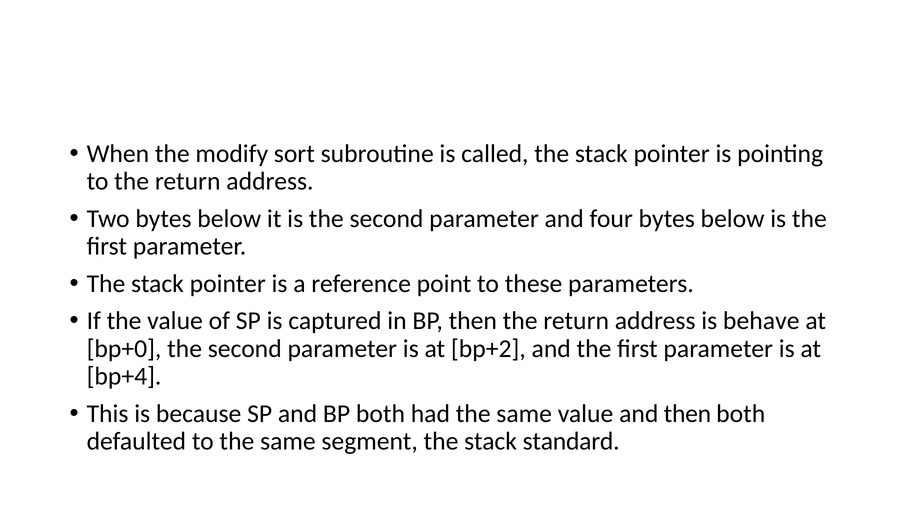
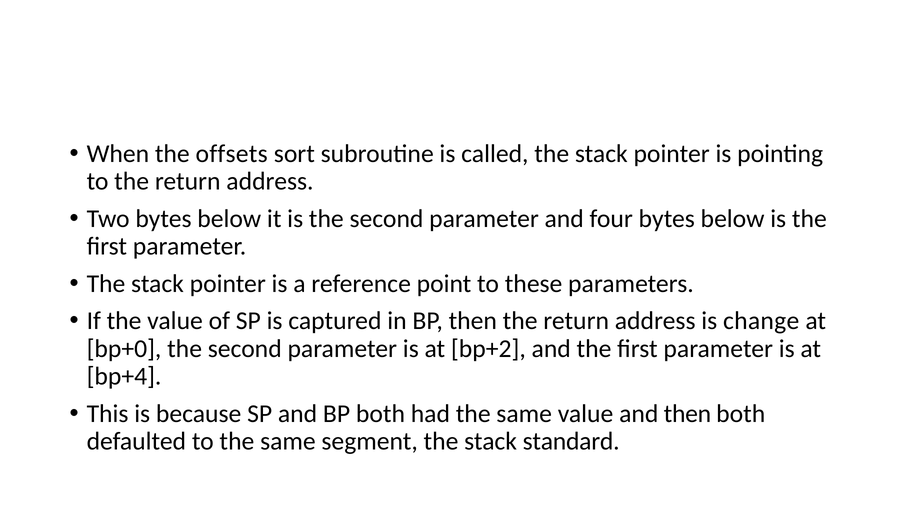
modify: modify -> offsets (232, 154)
behave: behave -> change (761, 321)
